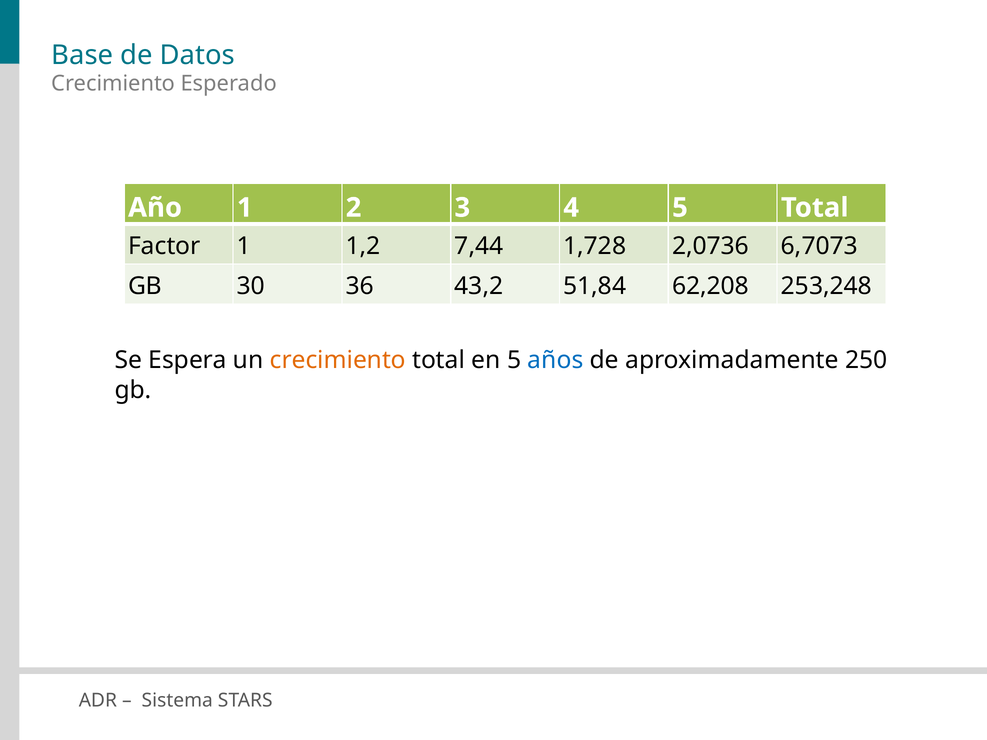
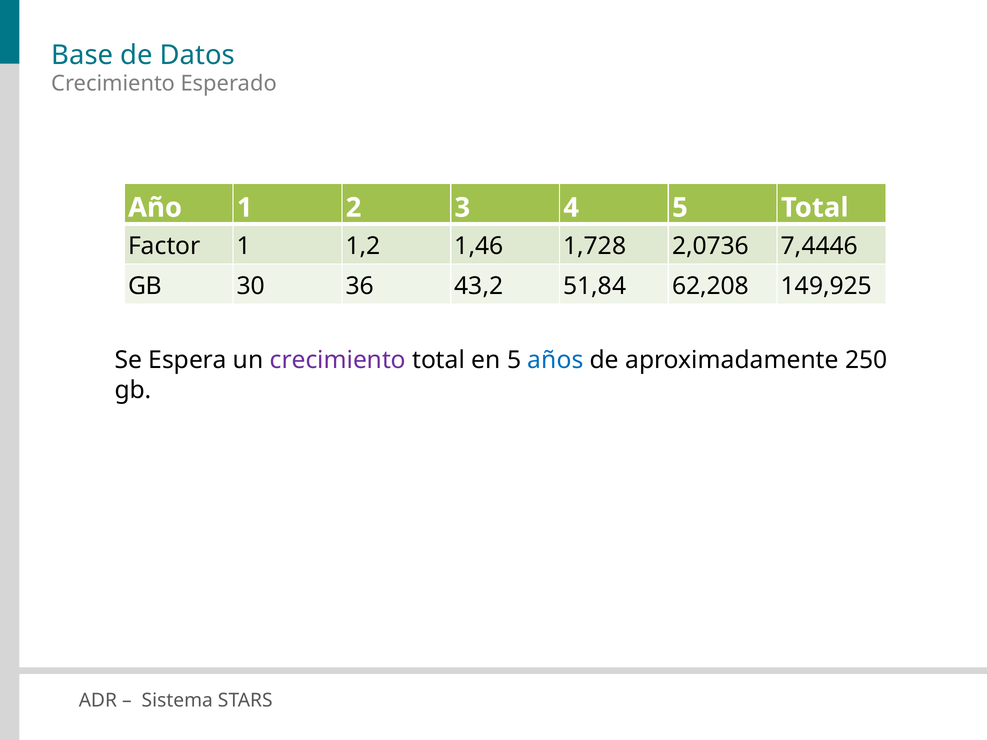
7,44: 7,44 -> 1,46 (479, 246)
6,7073: 6,7073 -> 7,4446 (819, 246)
253,248: 253,248 -> 149,925 (826, 286)
crecimiento colour: orange -> purple (338, 360)
